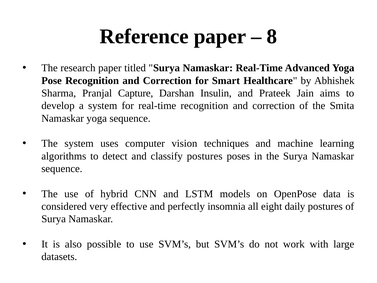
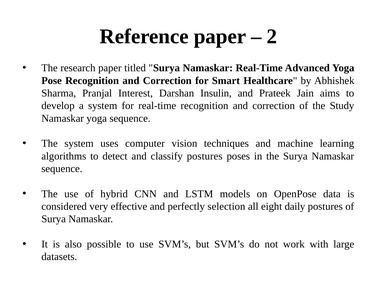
8: 8 -> 2 (272, 36)
Capture: Capture -> Interest (136, 93)
Smita: Smita -> Study (342, 106)
insomnia: insomnia -> selection (226, 206)
